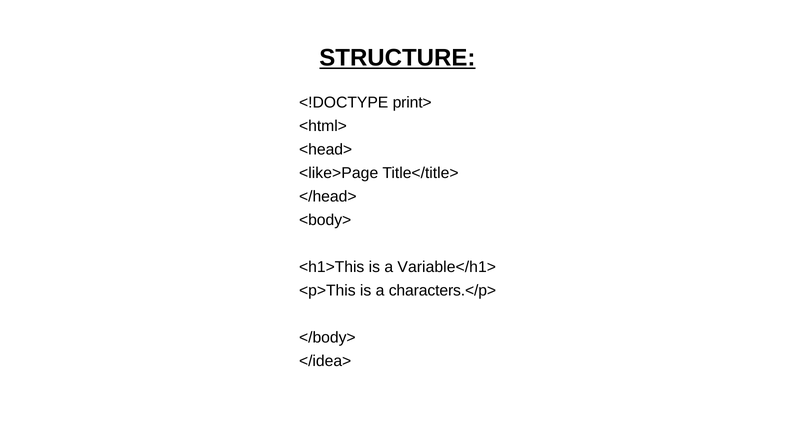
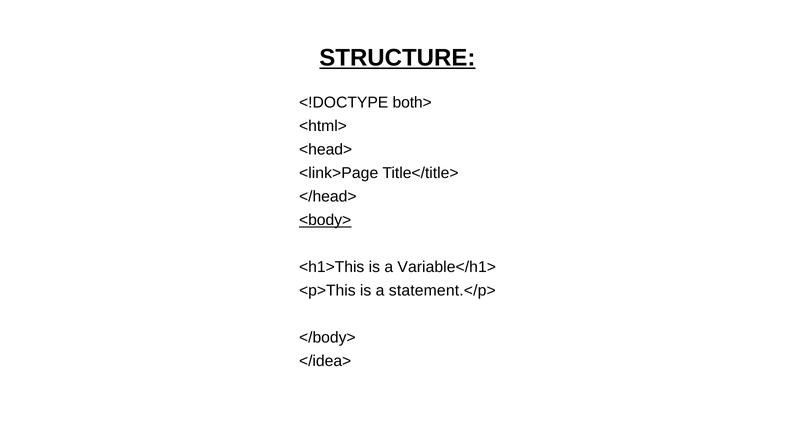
print>: print> -> both> (412, 103)
<like>Page: <like>Page -> <link>Page (339, 173)
<body> underline: none -> present (325, 220)
characters.</p>: characters.</p> -> statement.</p> (442, 291)
